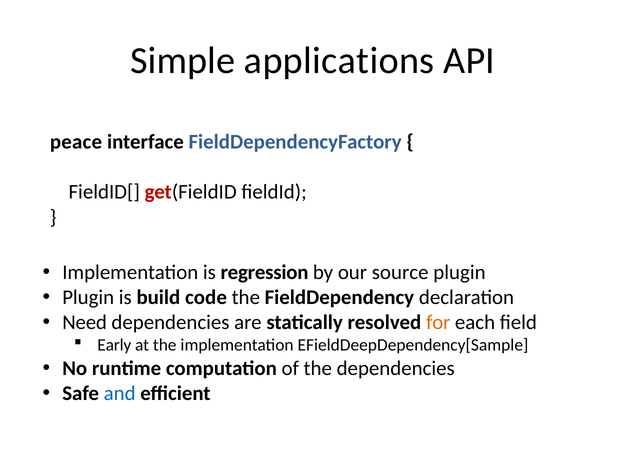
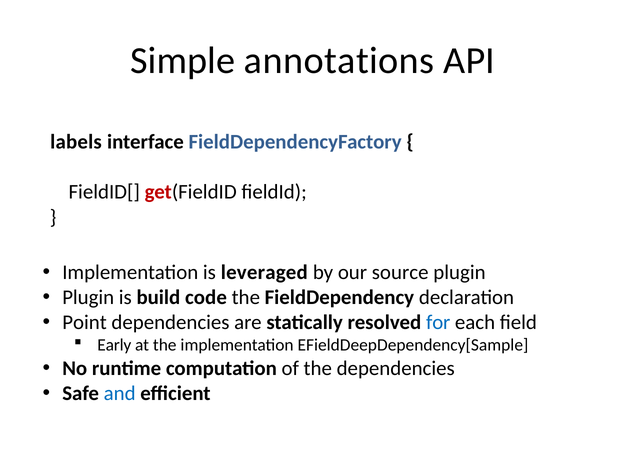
applications: applications -> annotations (339, 61)
peace: peace -> labels (76, 142)
regression: regression -> leveraged (264, 273)
Need: Need -> Point (85, 323)
for colour: orange -> blue (438, 323)
